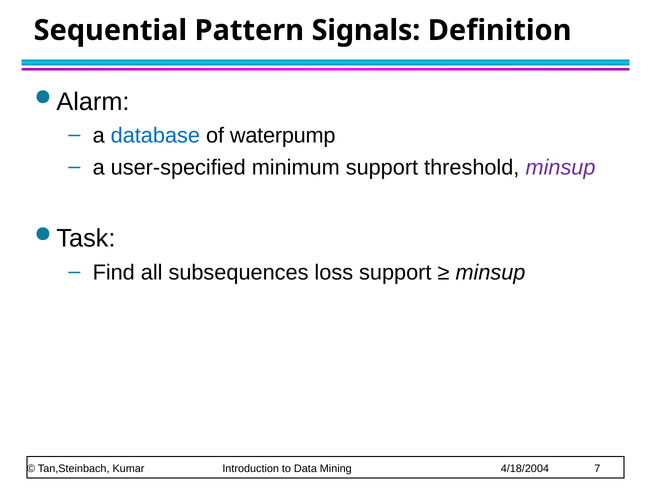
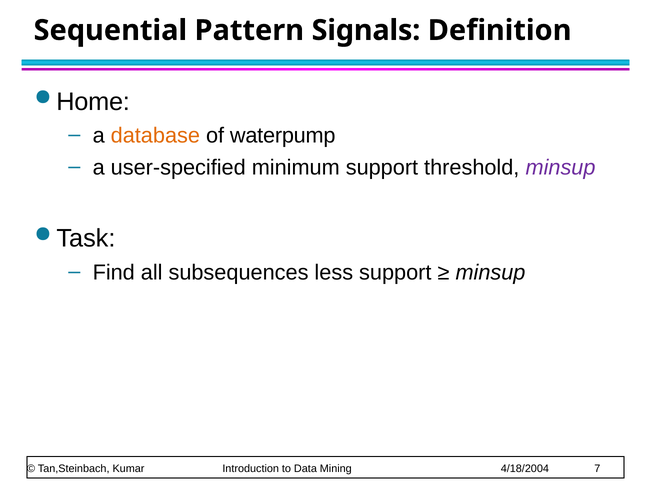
Alarm: Alarm -> Home (93, 101)
database colour: blue -> orange (155, 135)
loss: loss -> less (334, 272)
